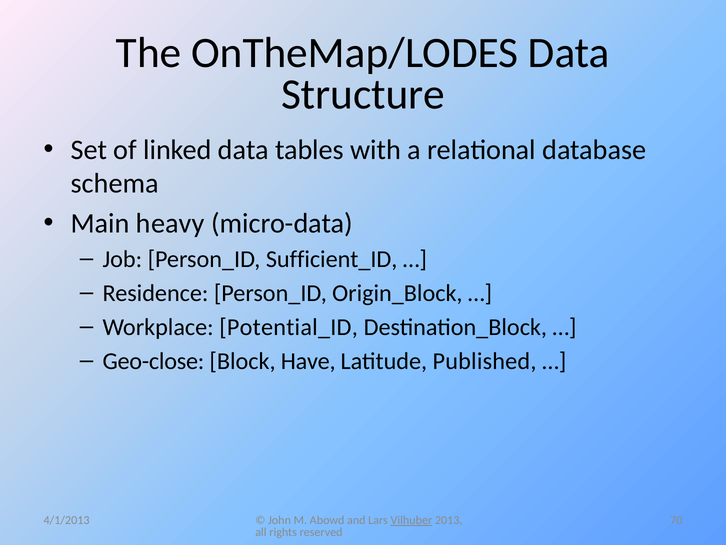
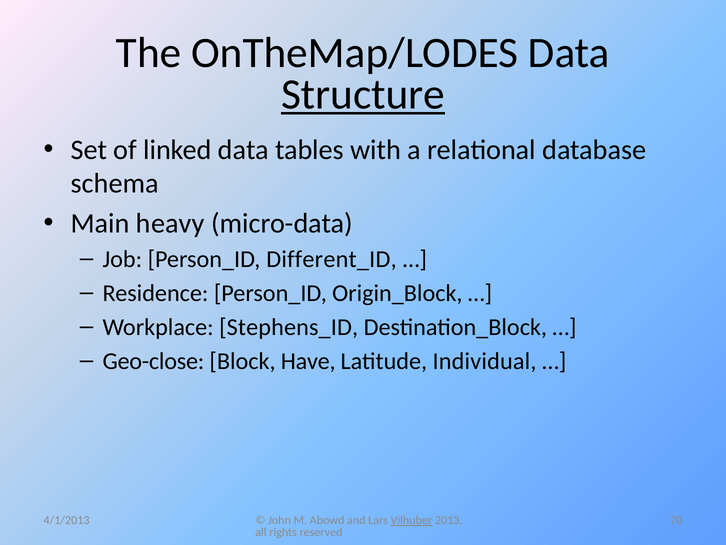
Structure underline: none -> present (363, 94)
Sufficient_ID: Sufficient_ID -> Different_ID (331, 259)
Potential_ID: Potential_ID -> Stephens_ID (289, 327)
Published: Published -> Individual (485, 361)
